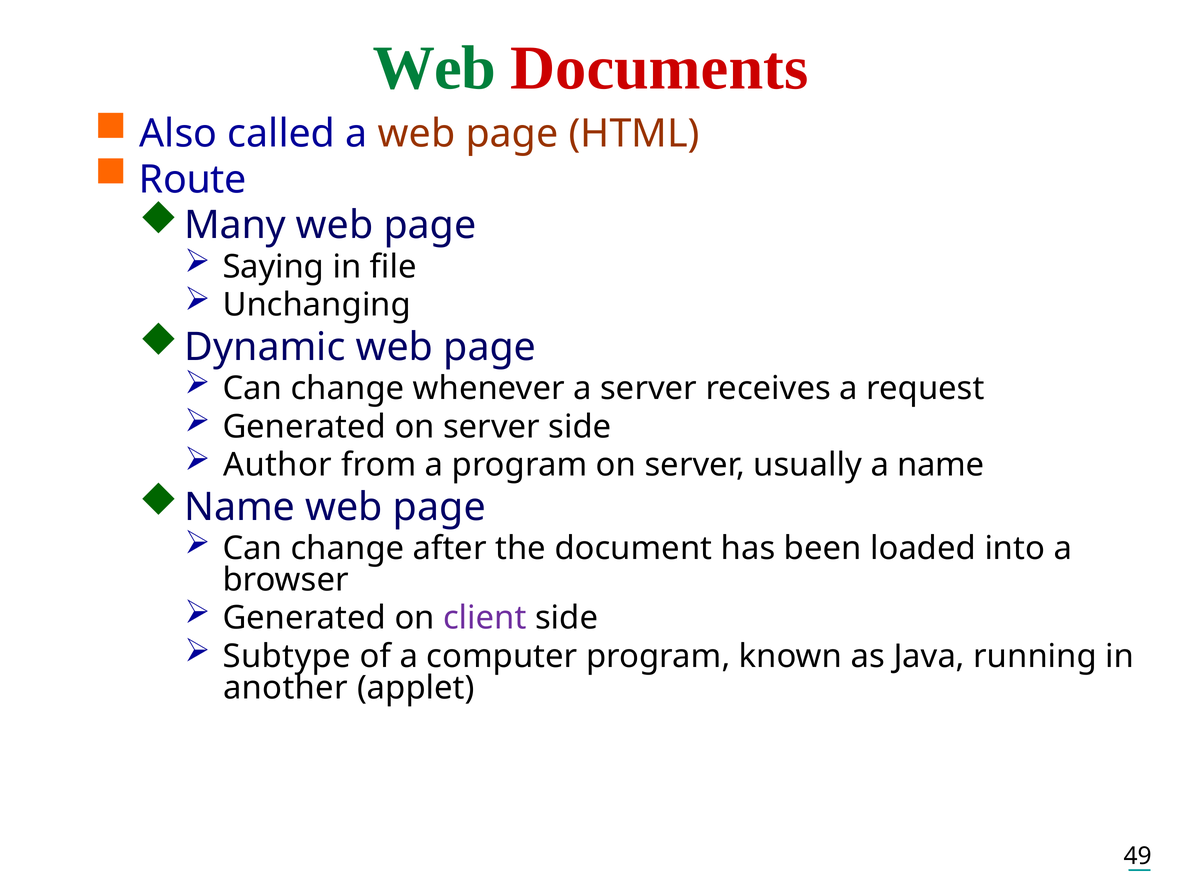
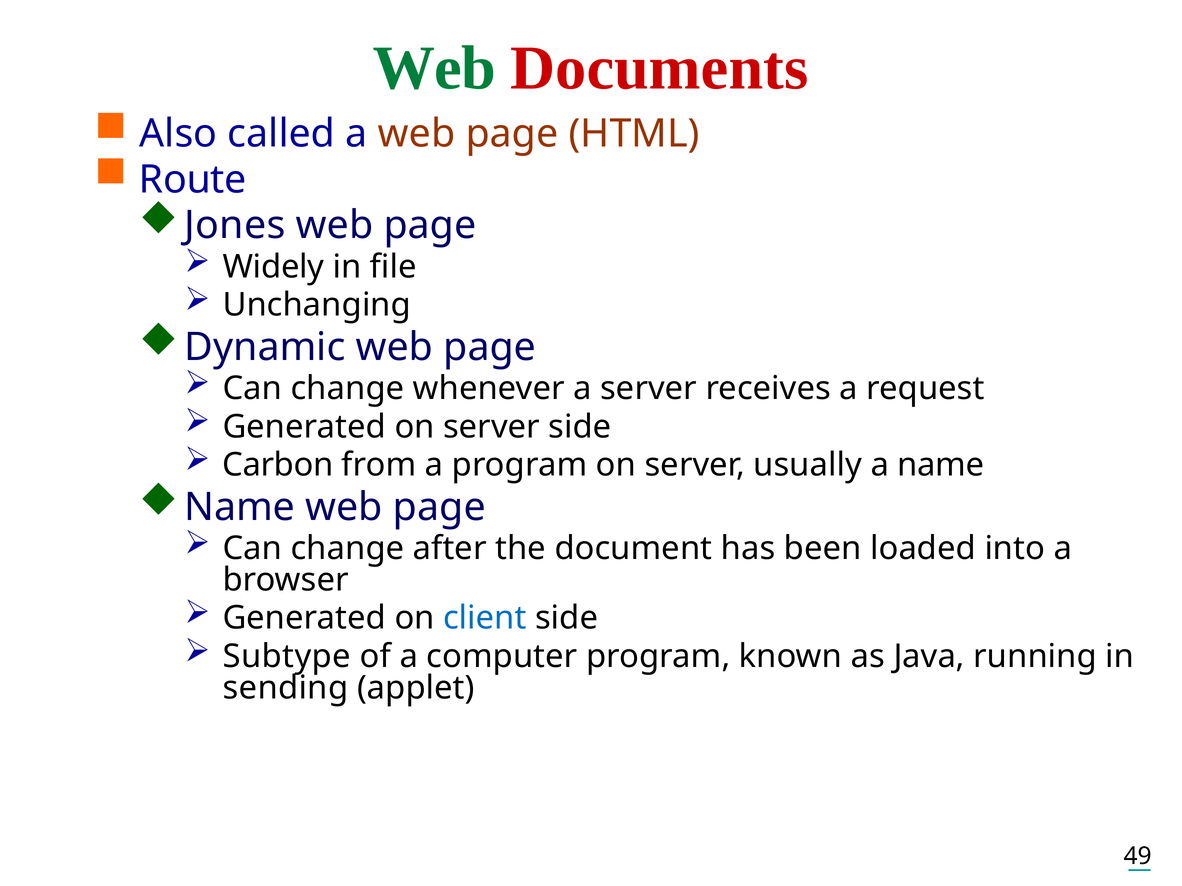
Many: Many -> Jones (235, 225)
Saying: Saying -> Widely (273, 267)
Author: Author -> Carbon (278, 465)
client colour: purple -> blue (485, 619)
another: another -> sending (285, 688)
